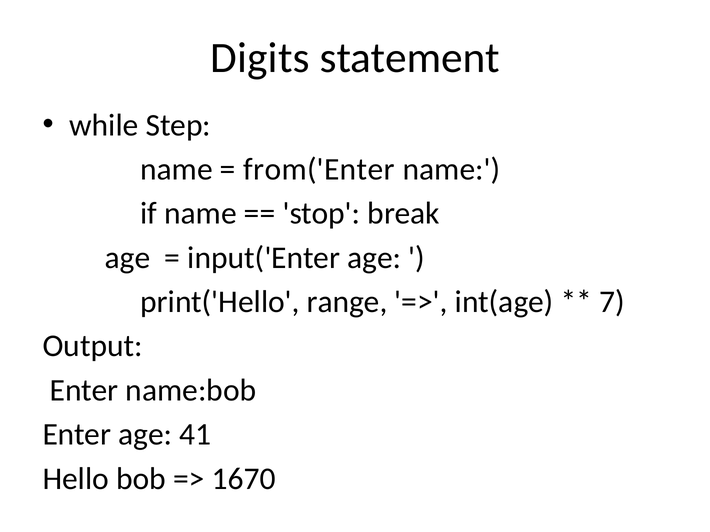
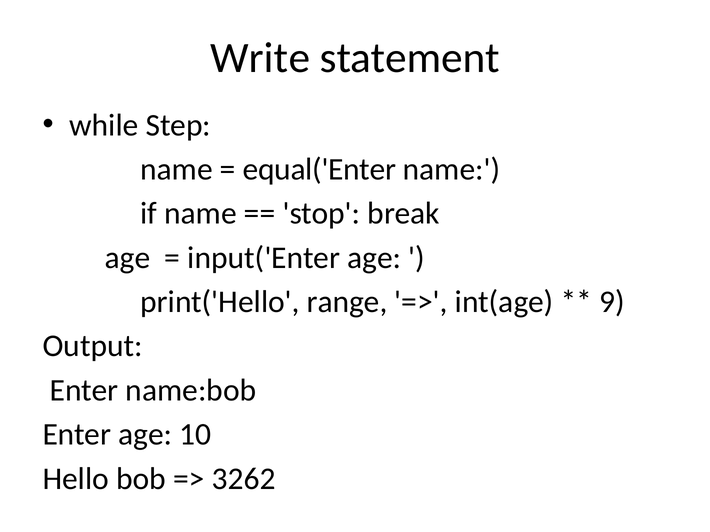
Digits: Digits -> Write (260, 58)
from('Enter: from('Enter -> equal('Enter (319, 170)
7: 7 -> 9 (612, 302)
41: 41 -> 10 (195, 435)
1670: 1670 -> 3262 (244, 479)
